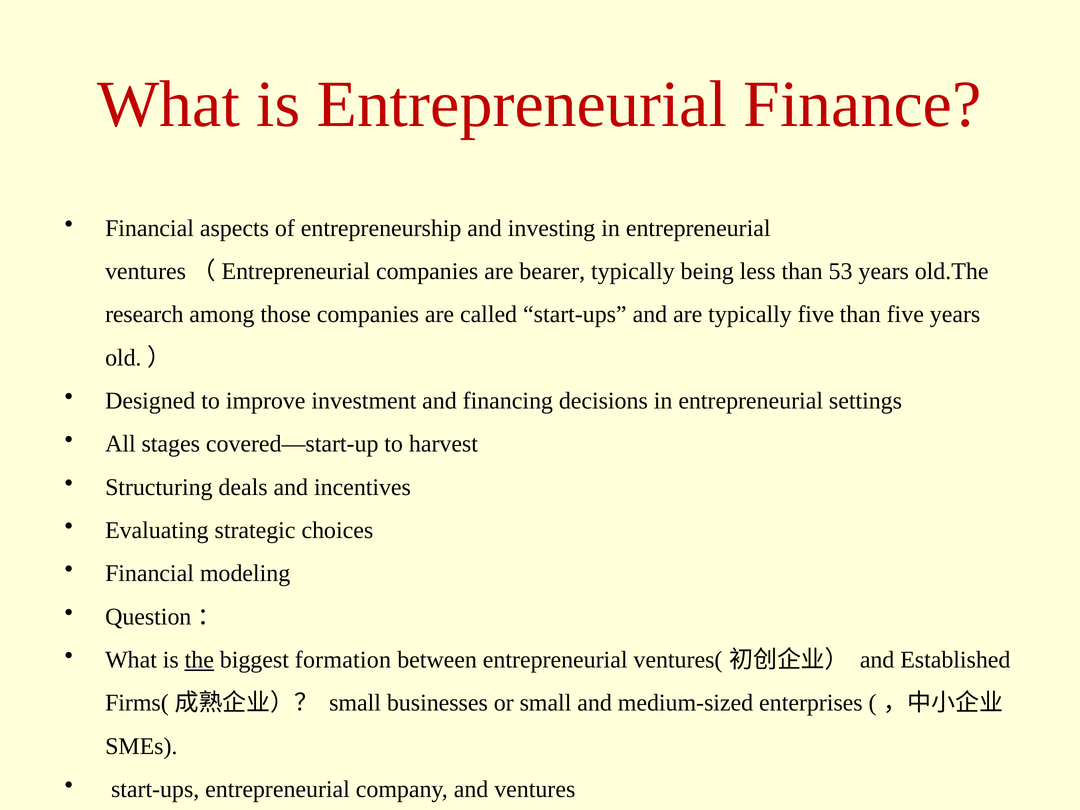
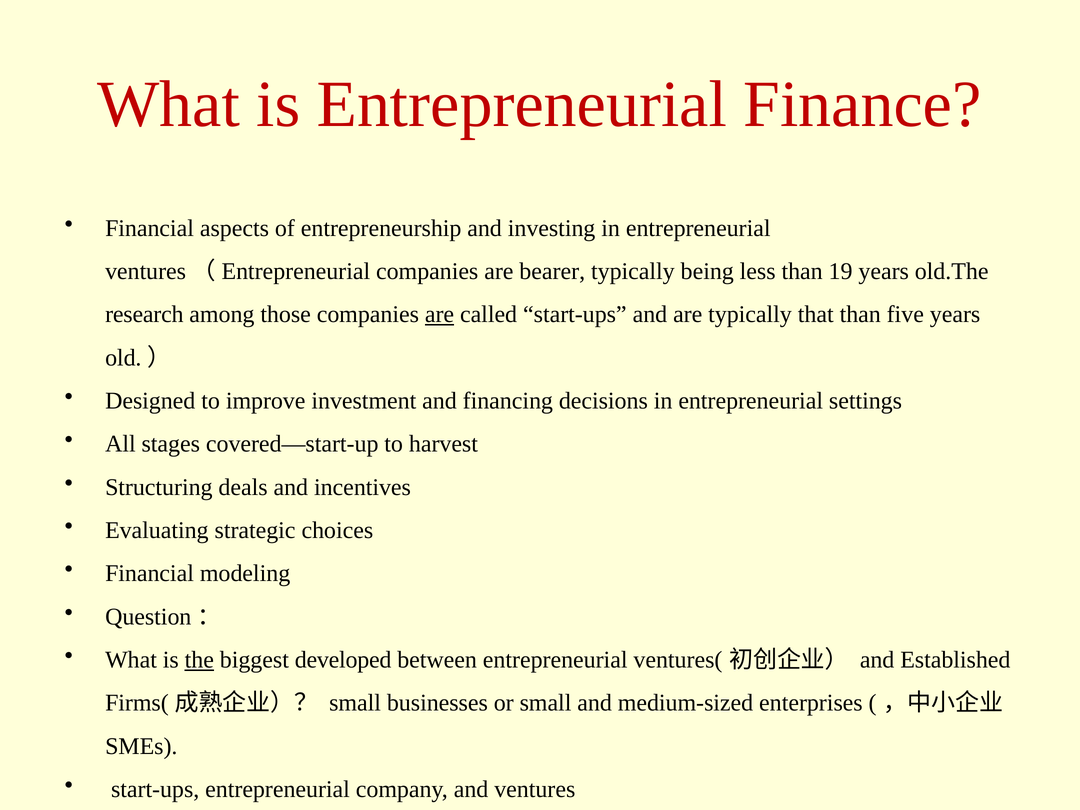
53: 53 -> 19 (841, 271)
are underline: none -> present (440, 315)
typically five: five -> that (816, 315)
formation: formation -> developed (343, 660)
